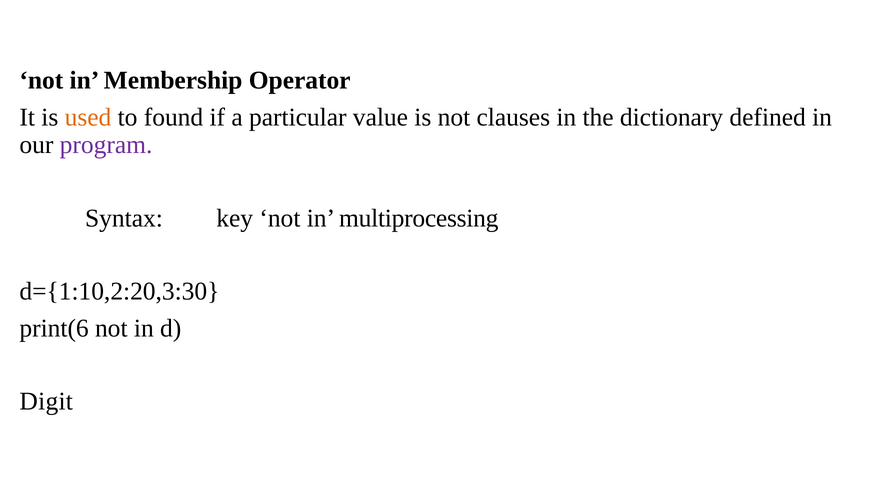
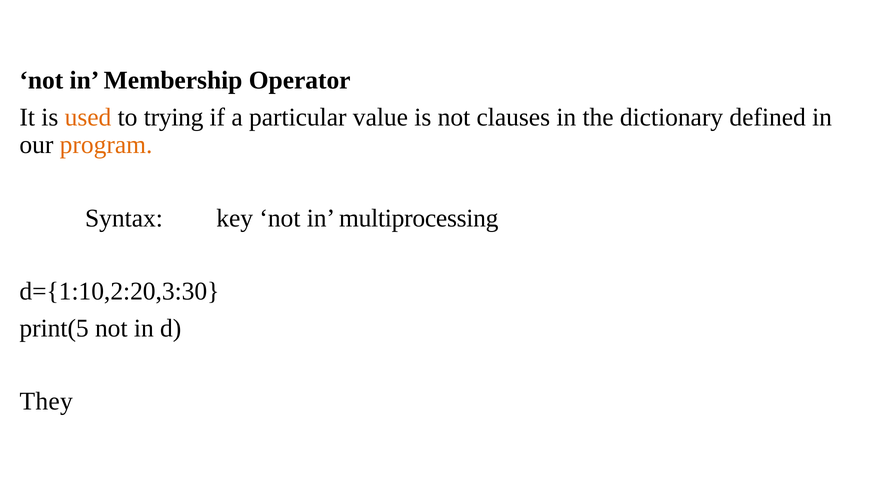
found: found -> trying (174, 117)
program colour: purple -> orange (106, 145)
print(6: print(6 -> print(5 (54, 328)
Digit: Digit -> They (46, 402)
